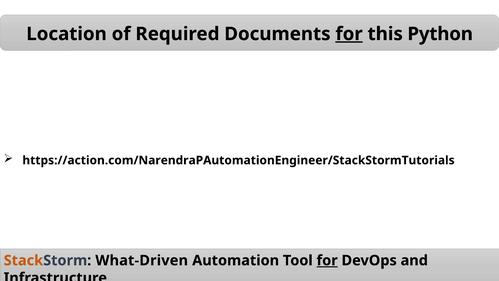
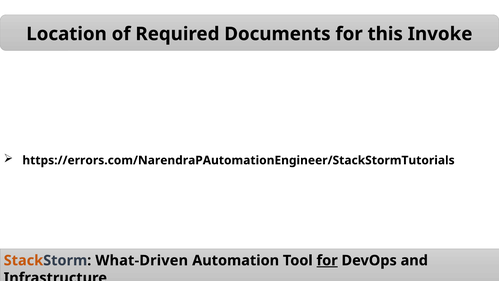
for underline: present -> none (349, 34)
Python: Python -> Invoke (440, 34)
https://action.com/NarendraPAutomationEngineer/StackStormTutorials: https://action.com/NarendraPAutomationEngineer/StackStormTutorials -> https://errors.com/NarendraPAutomationEngineer/StackStormTutorials (239, 160)
